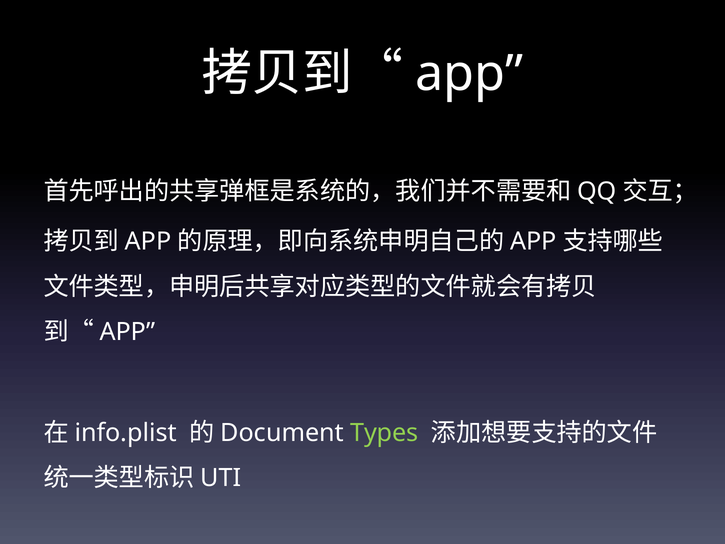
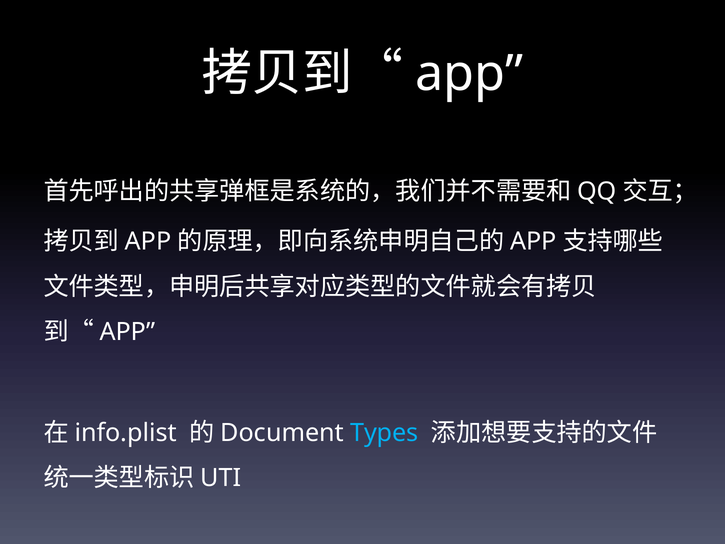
Types colour: light green -> light blue (384, 433)
